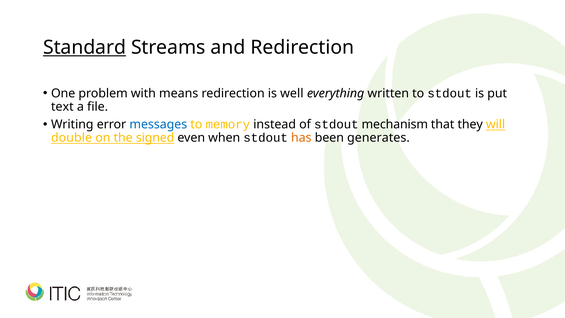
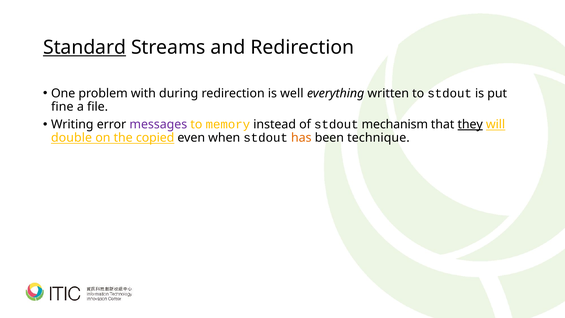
means: means -> during (179, 93)
text: text -> fine (62, 107)
messages colour: blue -> purple (158, 124)
they underline: none -> present (470, 124)
signed: signed -> copied (155, 138)
generates: generates -> technique (378, 138)
